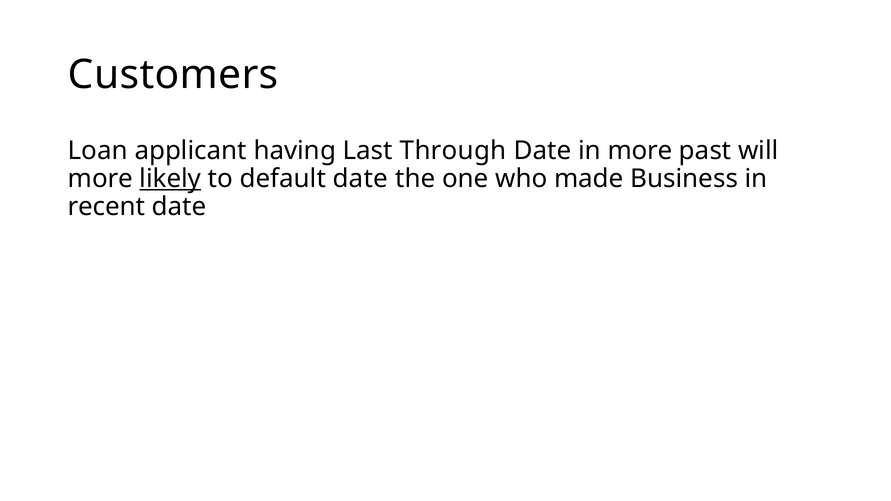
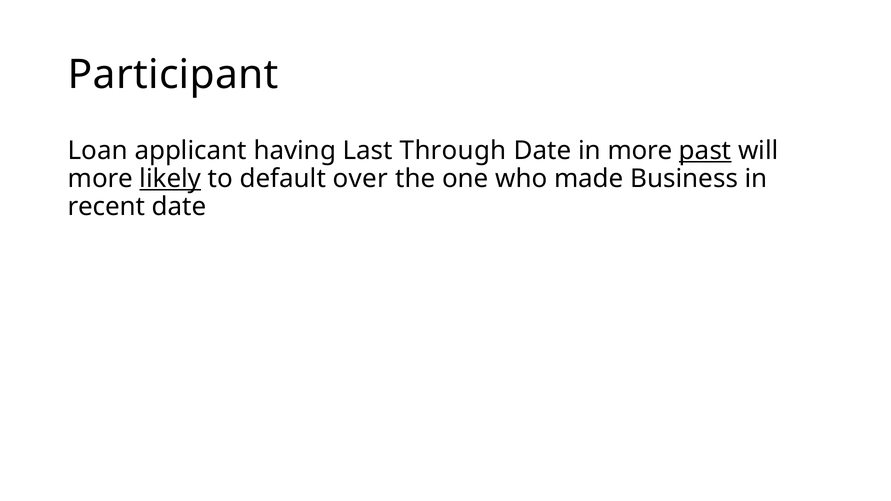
Customers: Customers -> Participant (173, 75)
past underline: none -> present (705, 151)
default date: date -> over (360, 179)
